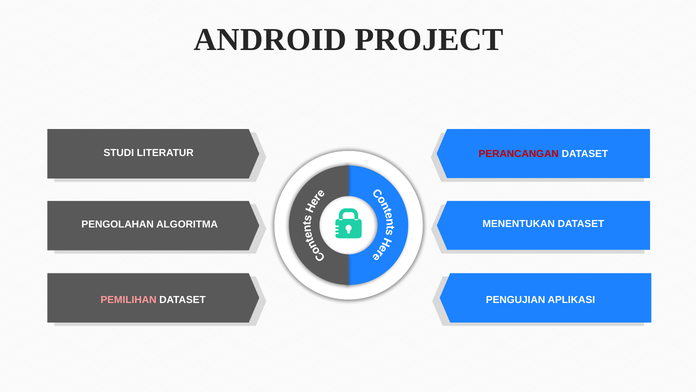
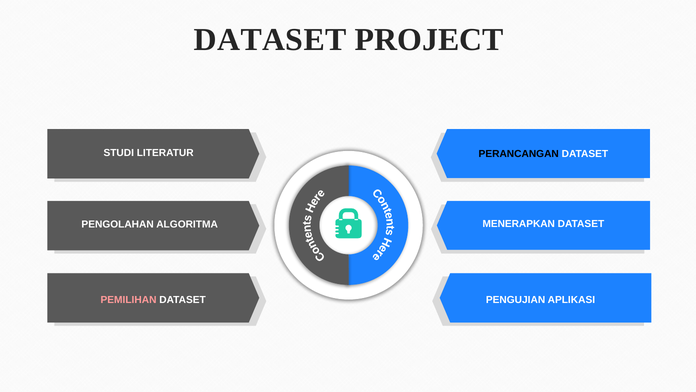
ANDROID: ANDROID -> DATASET (270, 40)
PERANCANGAN colour: red -> black (519, 154)
MENENTUKAN: MENENTUKAN -> MENERAPKAN (519, 223)
